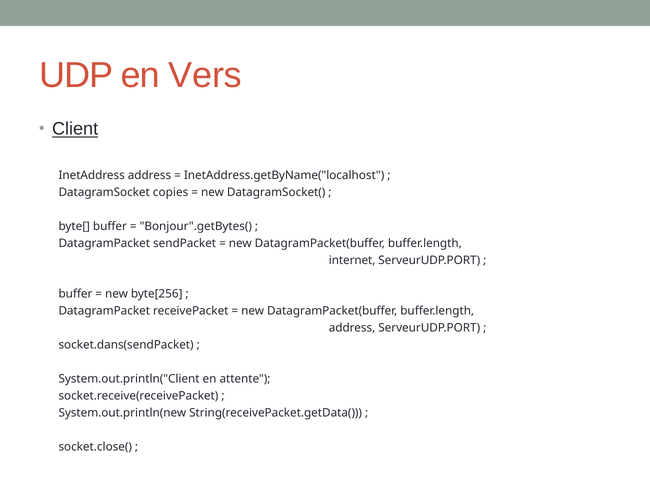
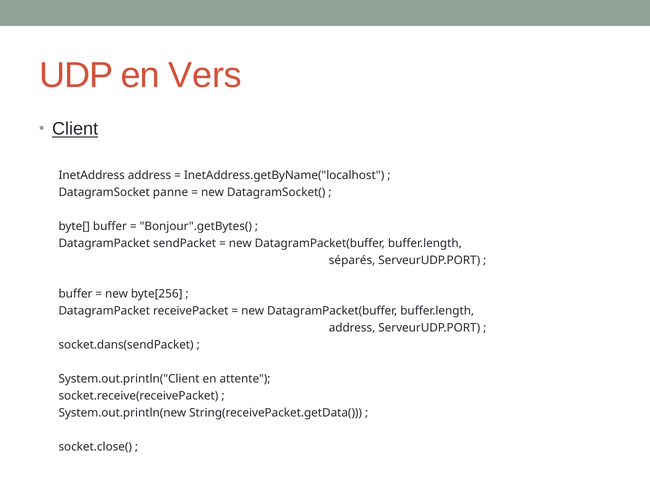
copies: copies -> panne (171, 192)
internet: internet -> séparés (352, 260)
